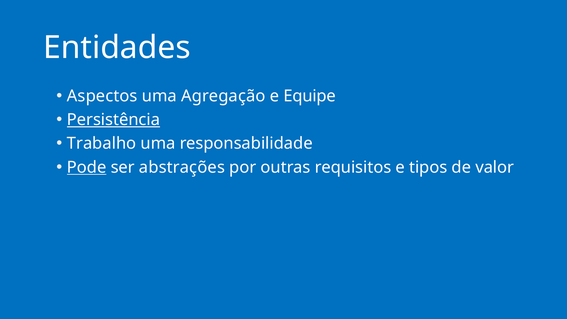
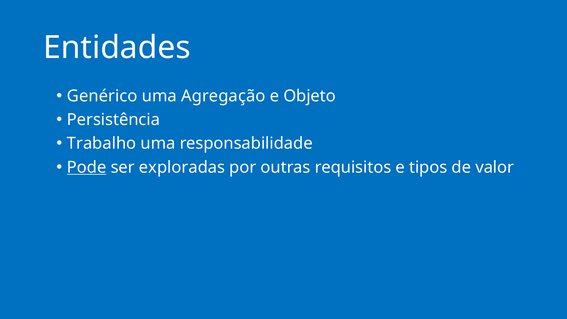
Aspectos: Aspectos -> Genérico (102, 96)
Equipe: Equipe -> Objeto (310, 96)
Persistência underline: present -> none (114, 120)
abstrações: abstrações -> exploradas (182, 167)
